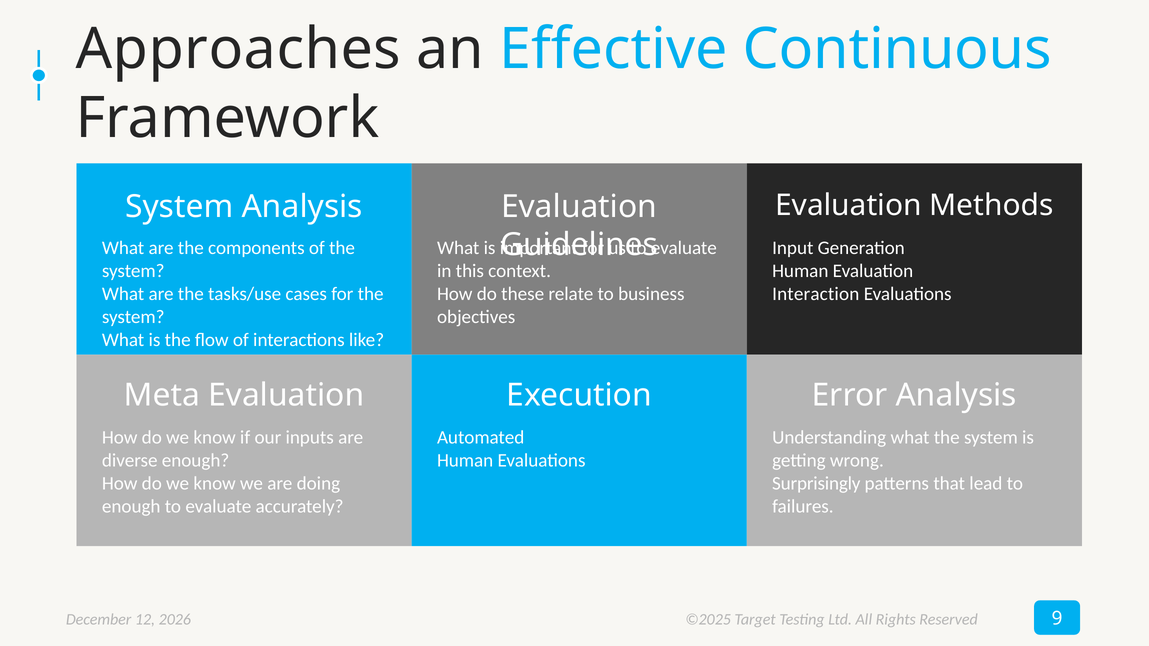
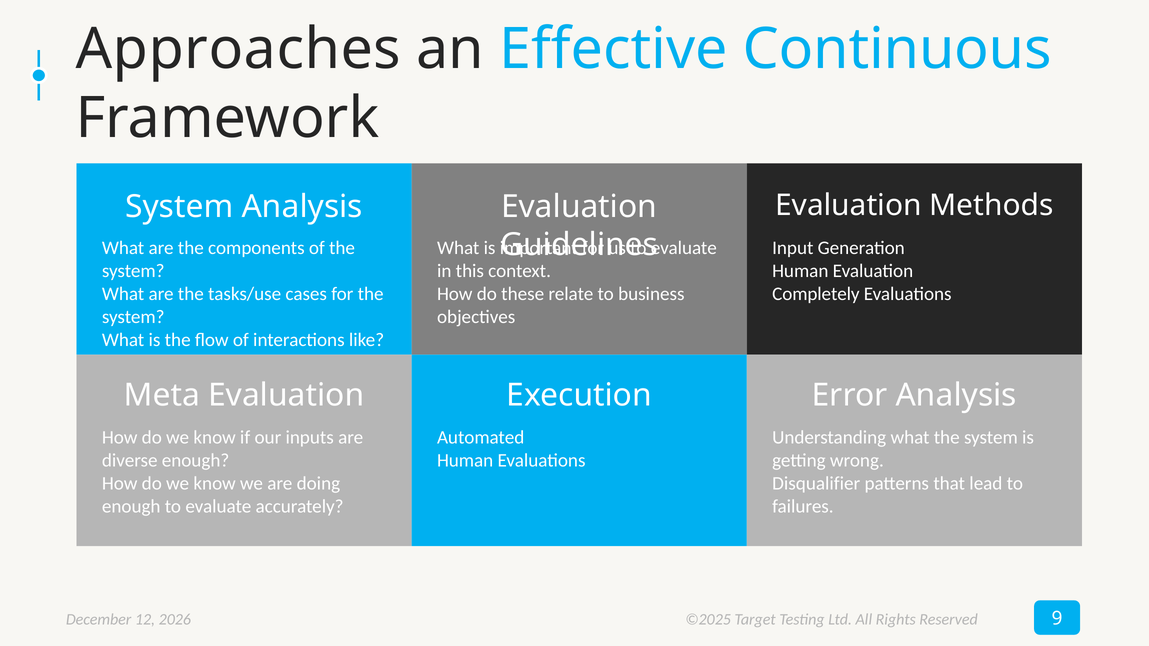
Interaction: Interaction -> Completely (816, 294)
Surprisingly: Surprisingly -> Disqualifier (816, 484)
